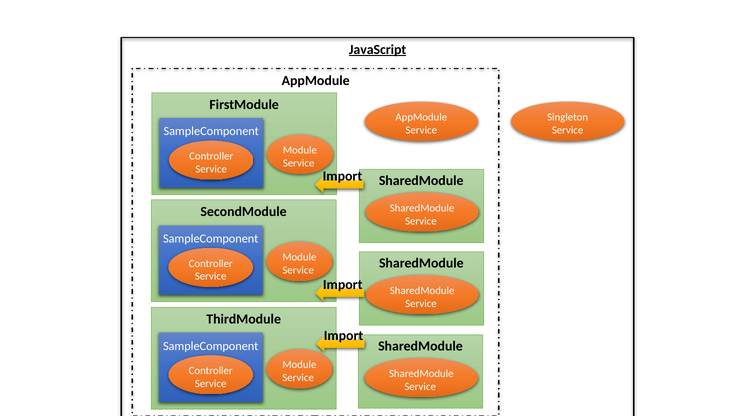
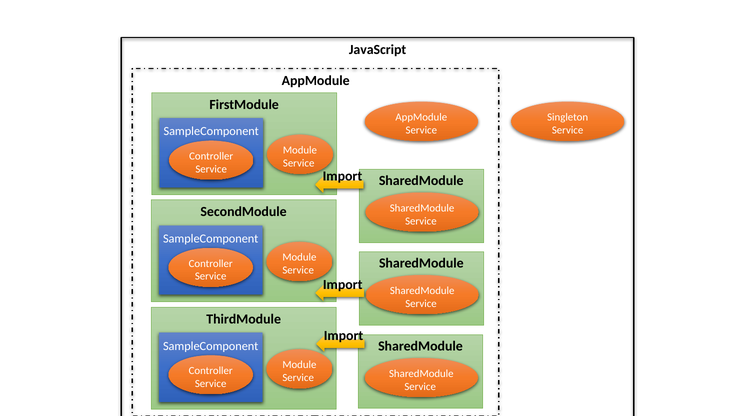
JavaScript underline: present -> none (378, 49)
